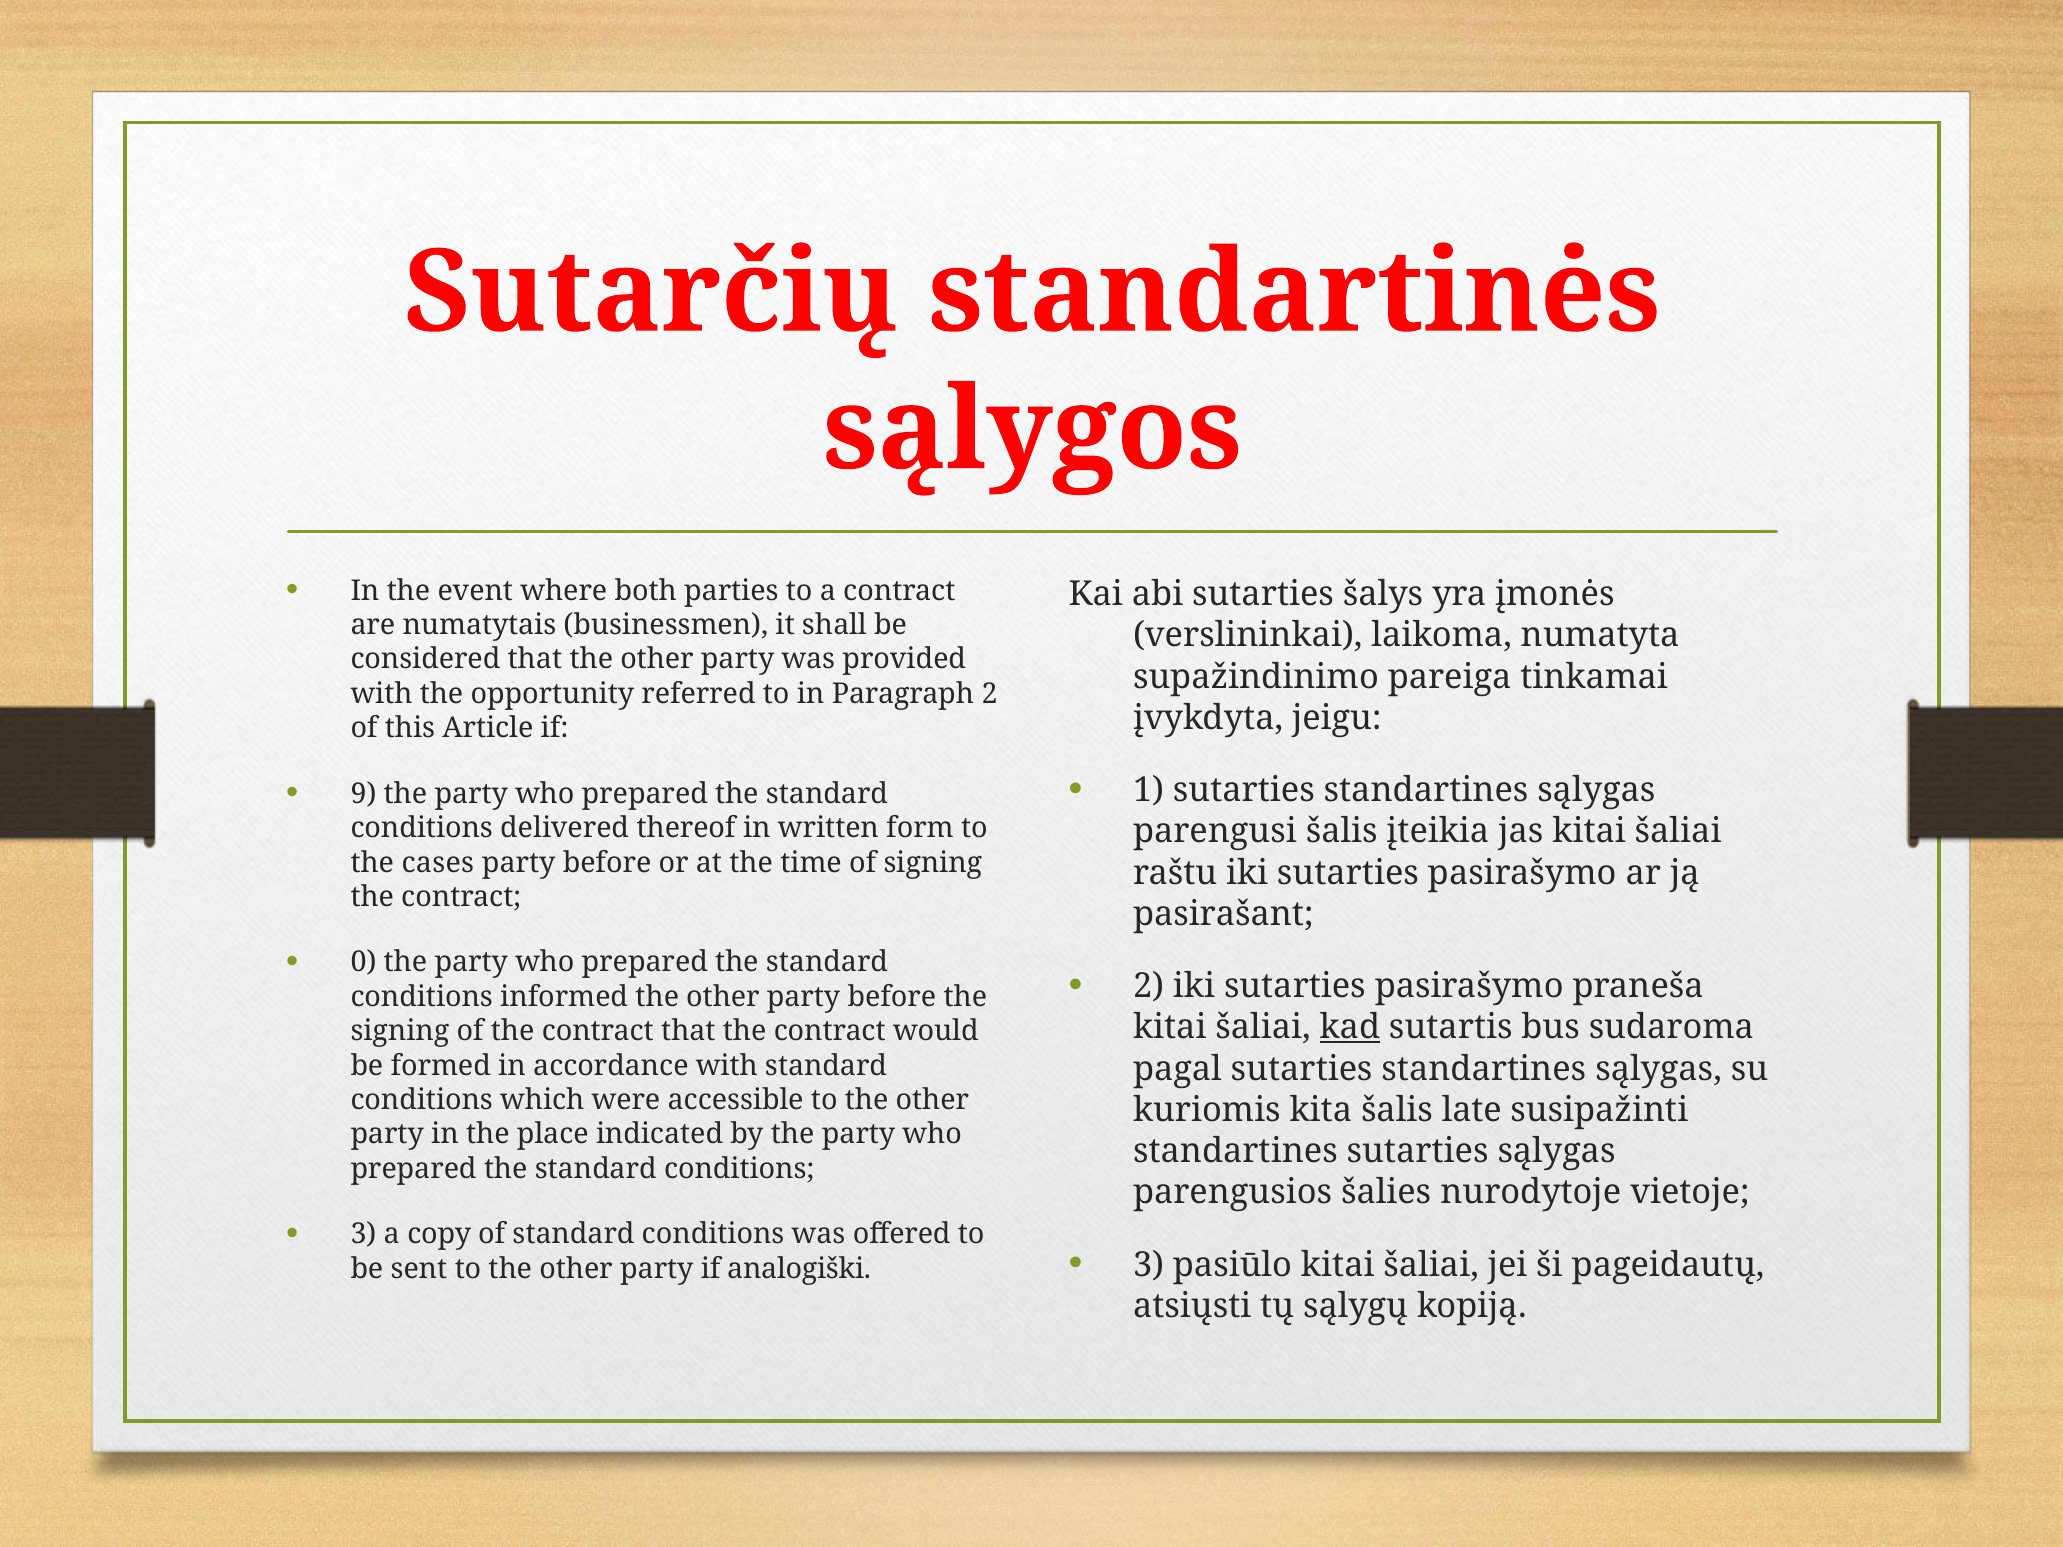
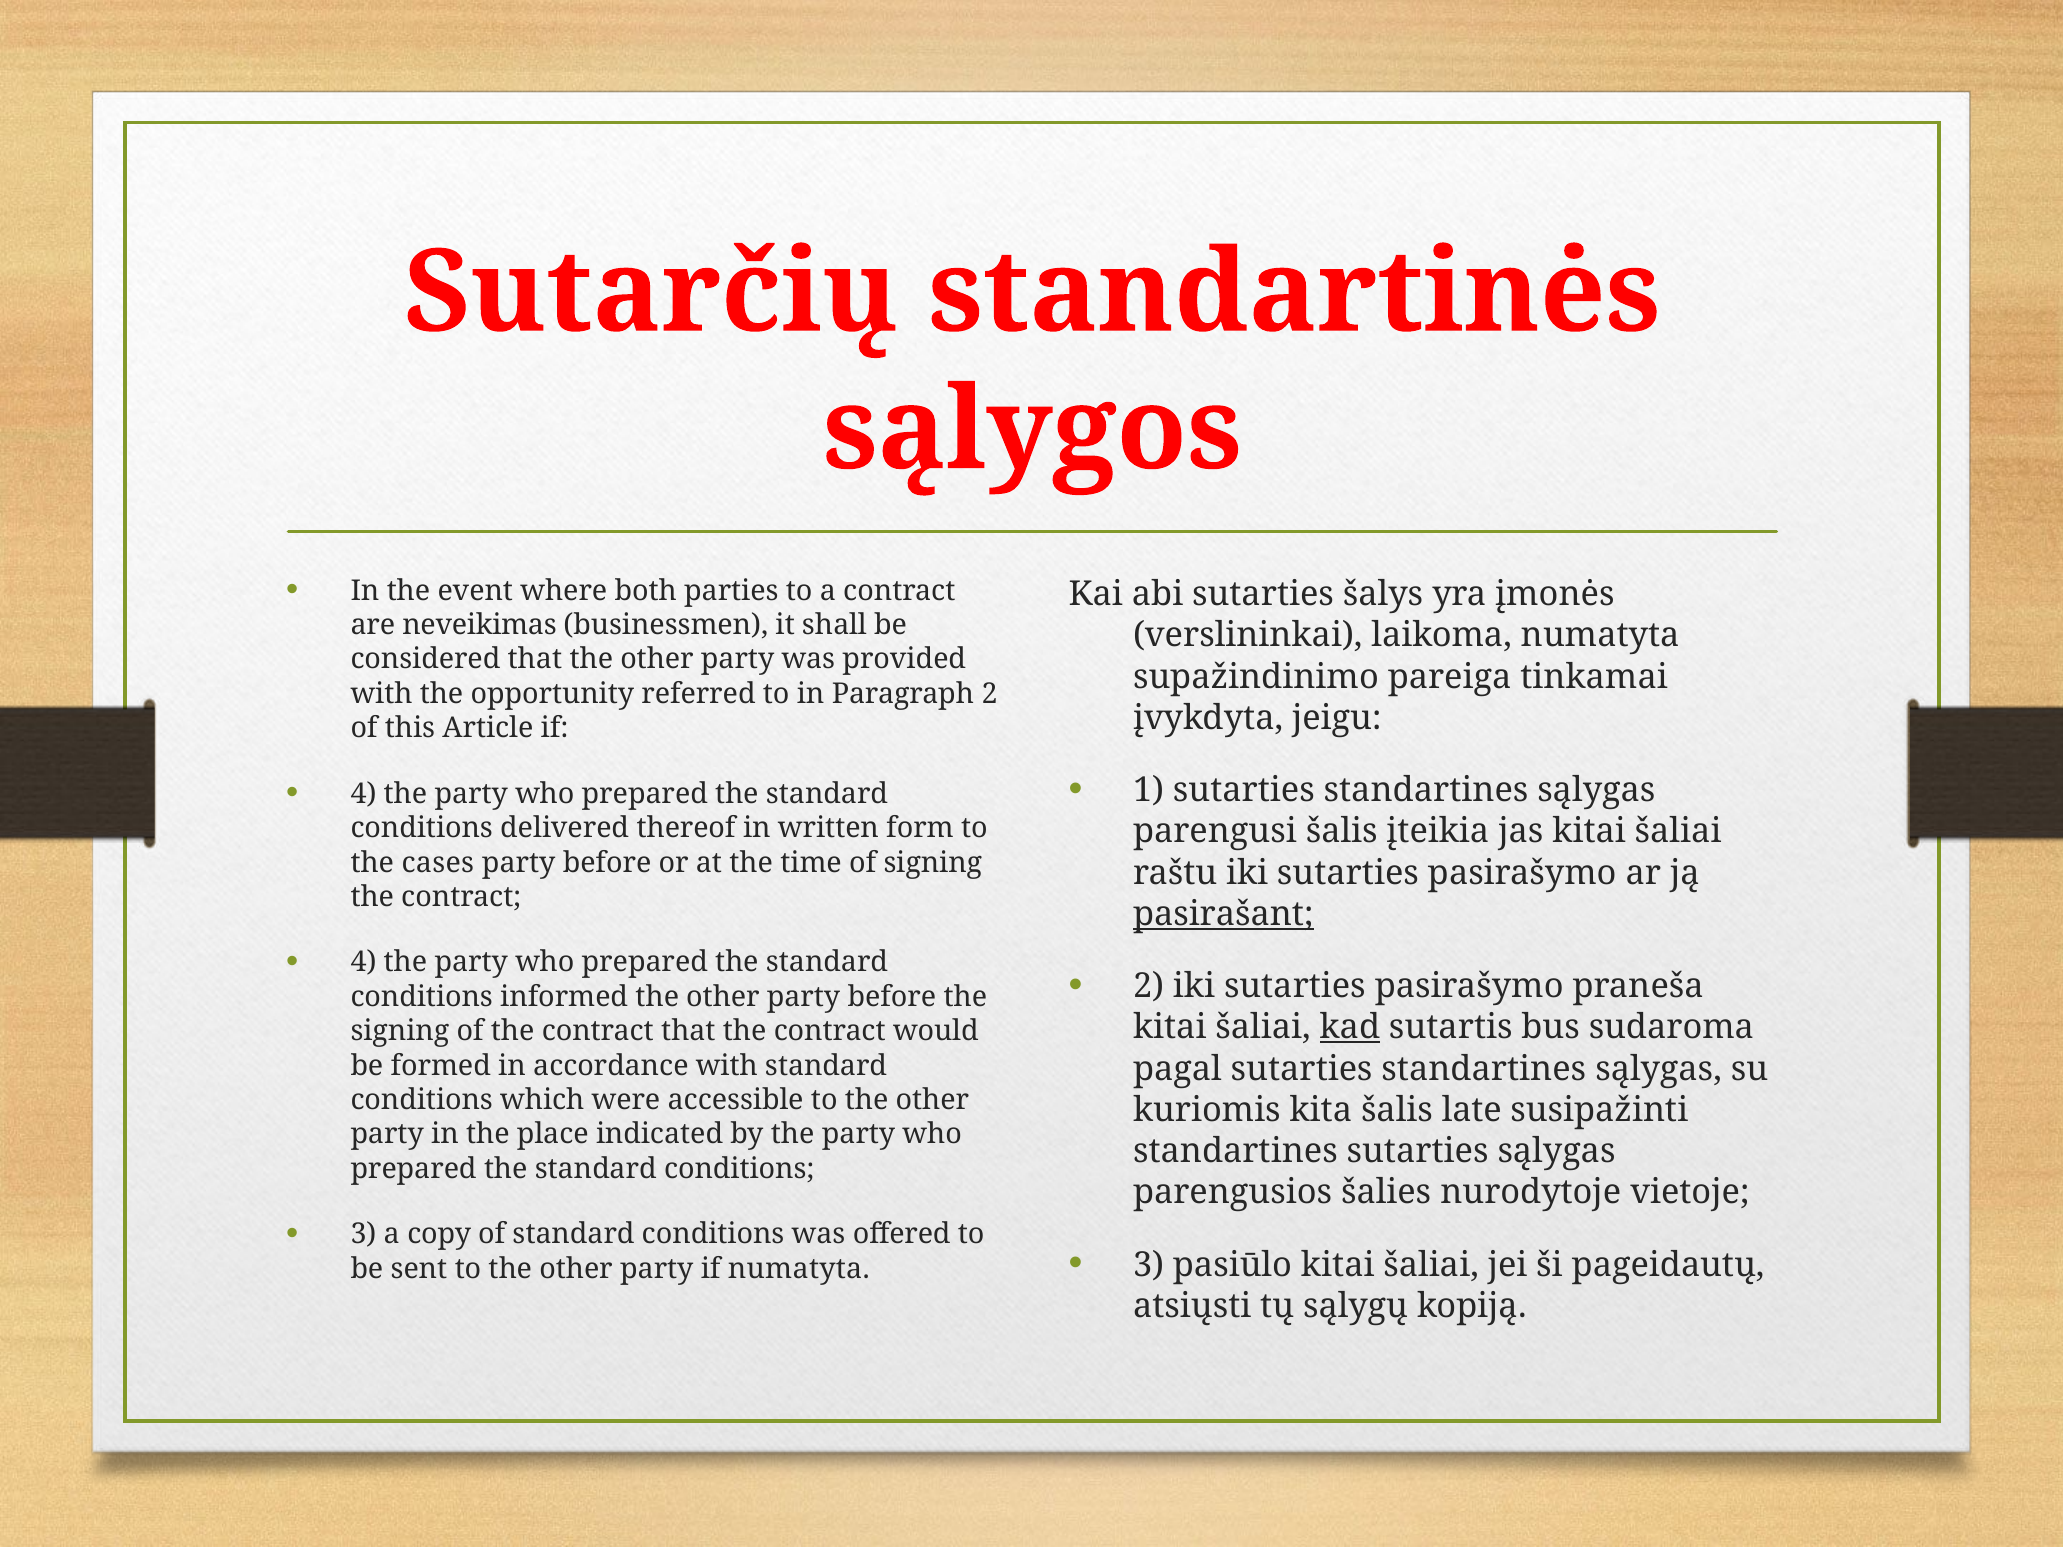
numatytais: numatytais -> neveikimas (480, 625)
9: 9 -> 4 (364, 794)
pasirašant underline: none -> present (1223, 914)
0: 0 -> 4 (364, 963)
if analogiški: analogiški -> numatyta (799, 1269)
